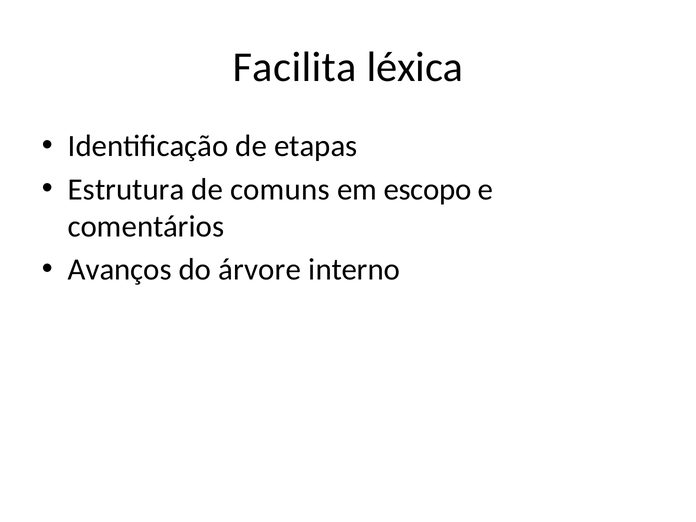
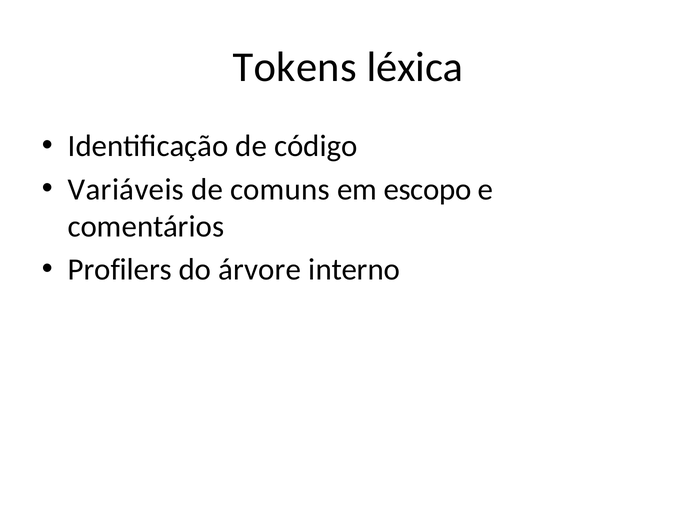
Facilita: Facilita -> Tokens (295, 67)
etapas: etapas -> código (316, 146)
Estrutura: Estrutura -> Variáveis (126, 189)
Avanços: Avanços -> Profilers (120, 270)
